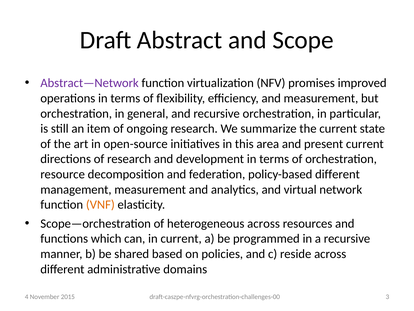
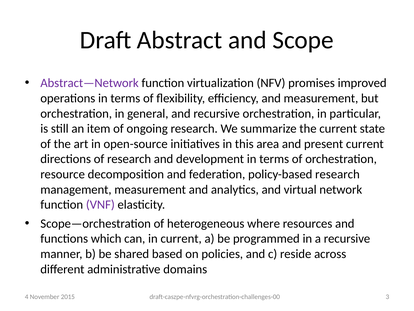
policy-based different: different -> research (337, 174)
VNF colour: orange -> purple (100, 204)
heterogeneous across: across -> where (264, 223)
